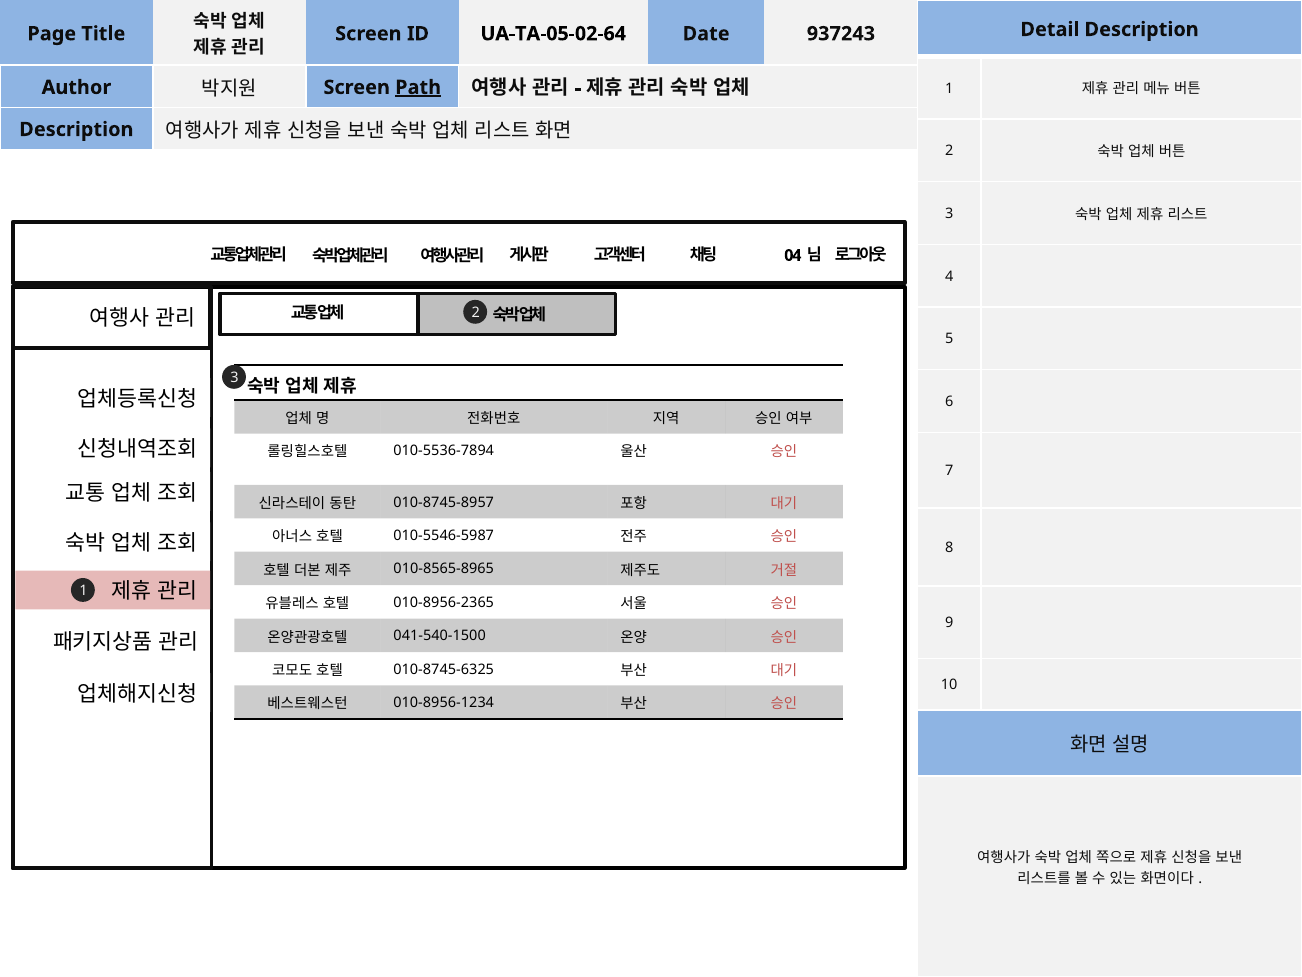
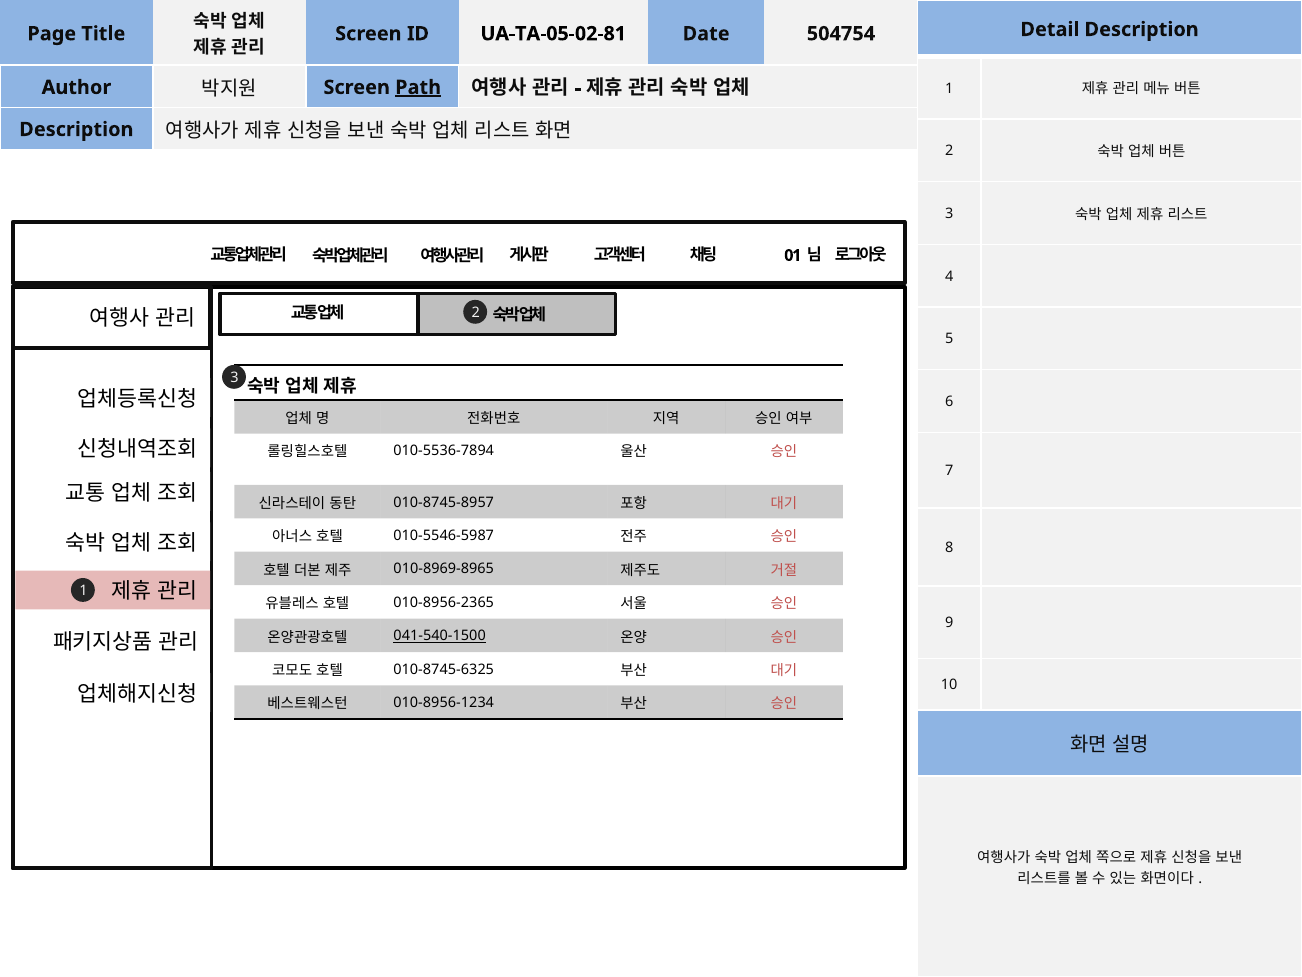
UA-TA-05-02-64: UA-TA-05-02-64 -> UA-TA-05-02-81 (553, 34)
937243: 937243 -> 504754 (841, 34)
0 4: 4 -> 1 (797, 255)
010-8565-8965: 010-8565-8965 -> 010-8969-8965 (444, 569)
041-540-1500 underline: none -> present (440, 636)
